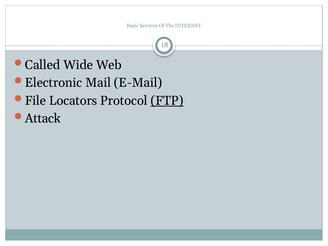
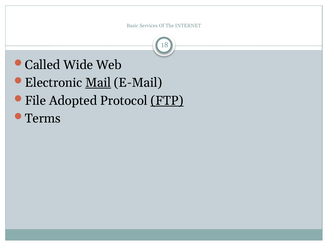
Mail underline: none -> present (98, 83)
Locators: Locators -> Adopted (73, 101)
Attack: Attack -> Terms (43, 118)
